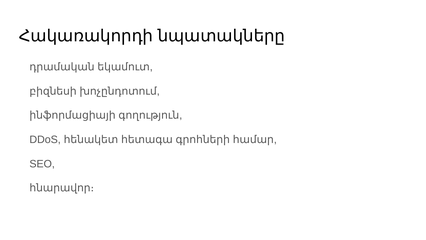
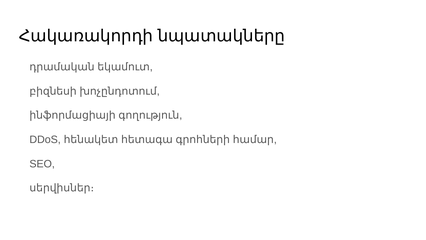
հնարավոր։: հնարավոր։ -> սերվիսներ։ (62, 188)
